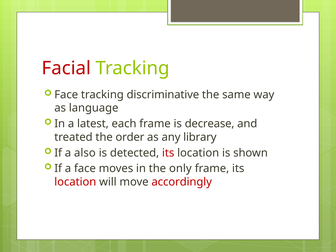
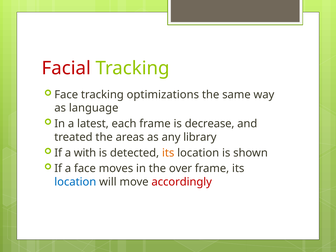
discriminative: discriminative -> optimizations (163, 95)
order: order -> areas (130, 137)
also: also -> with (85, 153)
its colour: red -> orange (168, 153)
only: only -> over (181, 168)
location colour: red -> blue (75, 182)
